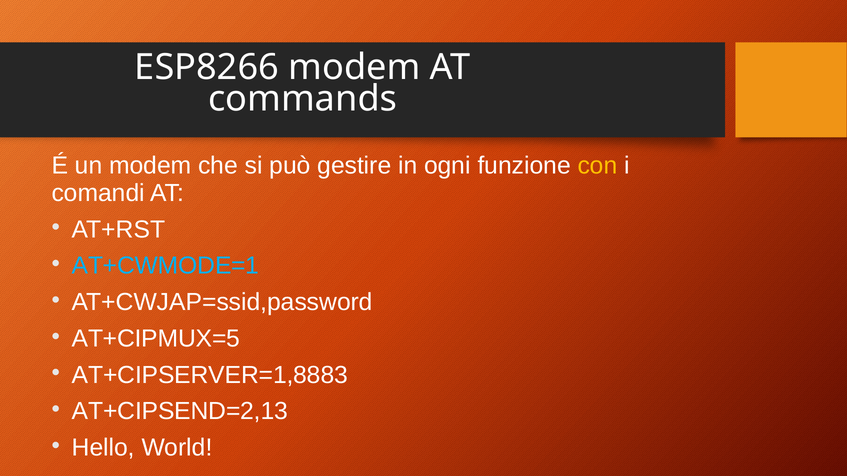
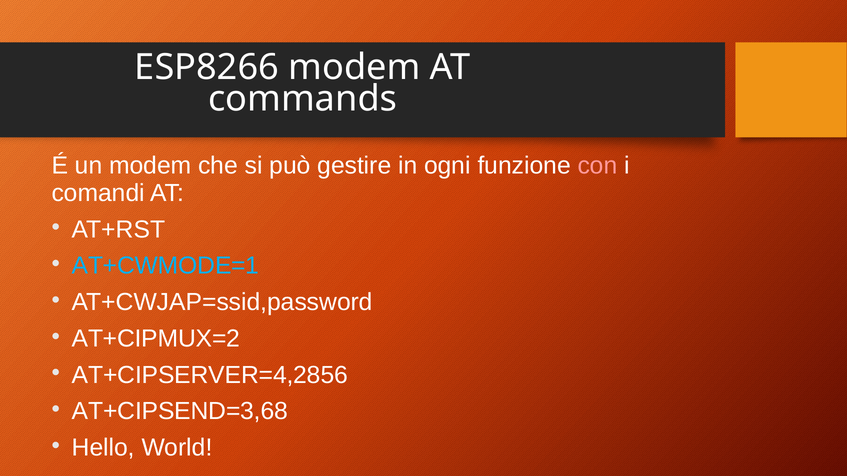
con colour: yellow -> pink (597, 166)
AT+CIPMUX=5: AT+CIPMUX=5 -> AT+CIPMUX=2 (156, 339)
AT+CIPSERVER=1,8883: AT+CIPSERVER=1,8883 -> AT+CIPSERVER=4,2856 (210, 375)
AT+CIPSEND=2,13: AT+CIPSEND=2,13 -> AT+CIPSEND=3,68 (180, 412)
